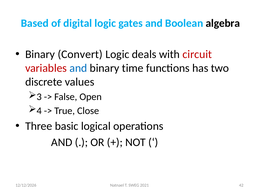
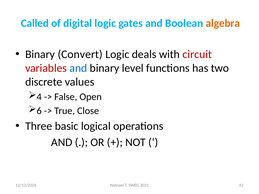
Based: Based -> Called (35, 23)
algebra colour: black -> orange (223, 23)
time: time -> level (133, 68)
3: 3 -> 4 (39, 97)
4: 4 -> 6 (39, 111)
